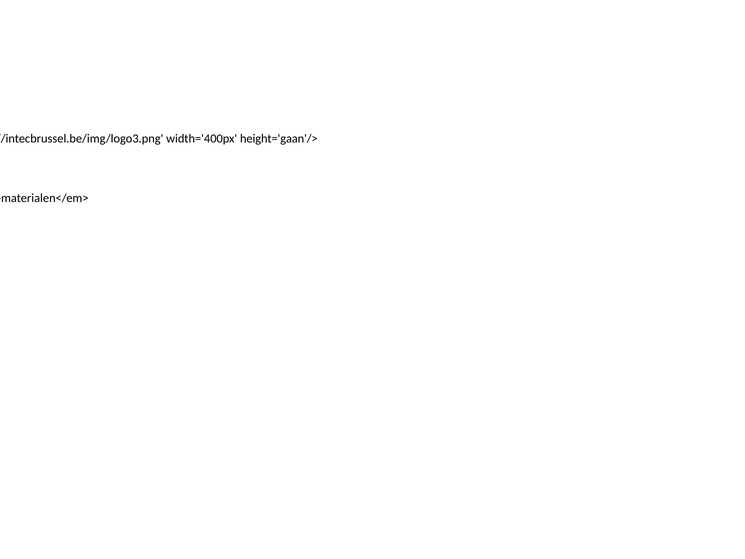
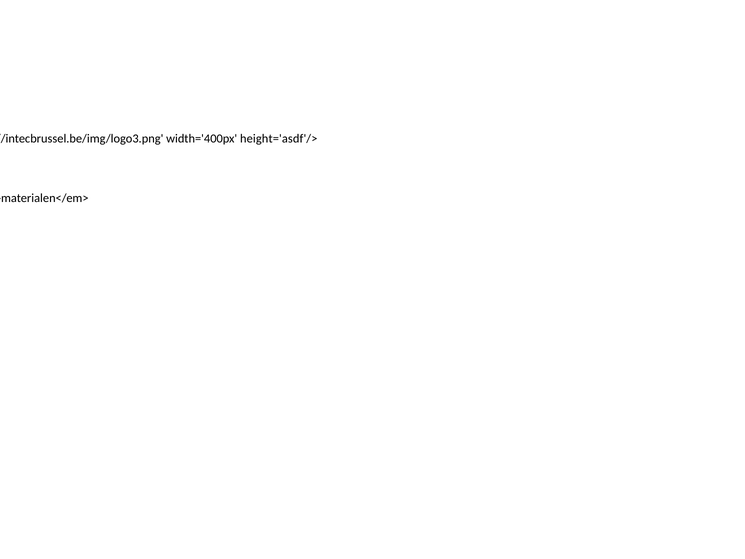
height='gaan'/>: height='gaan'/> -> height='asdf'/> (279, 139)
